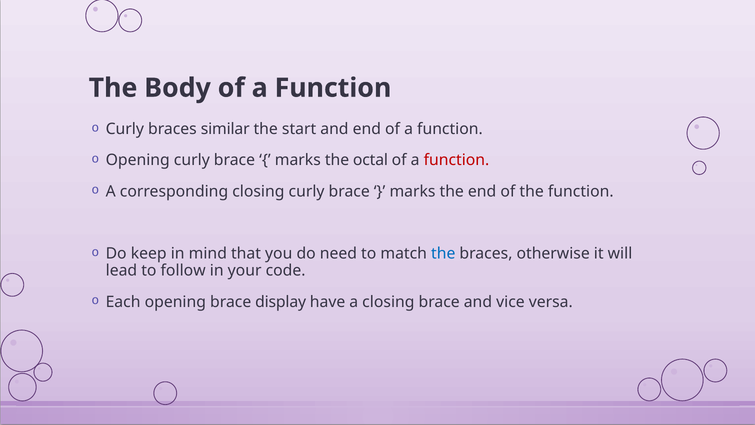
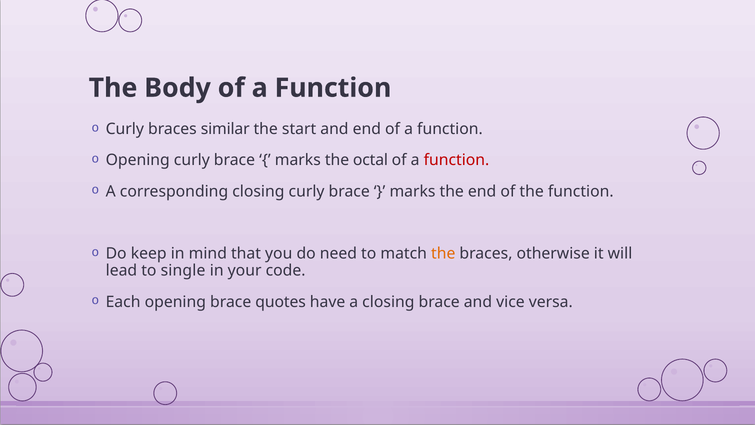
the colour: blue -> orange (443, 254)
follow: follow -> single (183, 271)
display: display -> quotes (281, 302)
